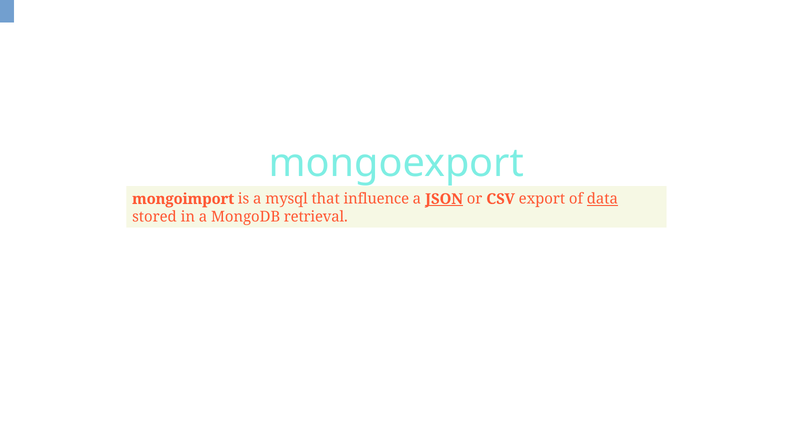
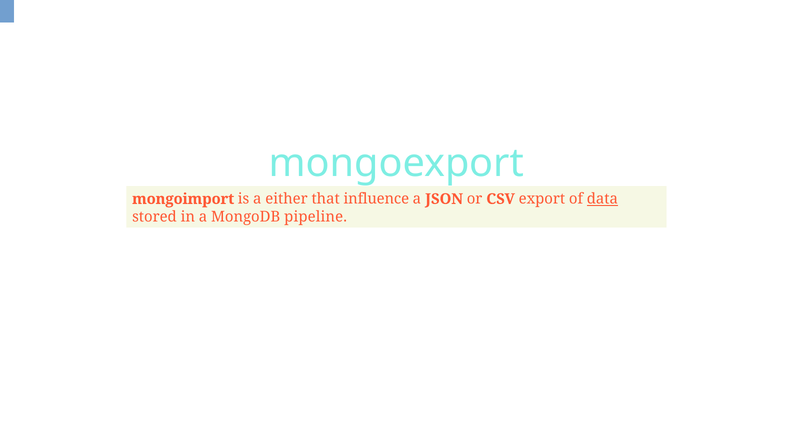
mysql: mysql -> either (287, 199)
JSON underline: present -> none (444, 199)
retrieval: retrieval -> pipeline (316, 217)
